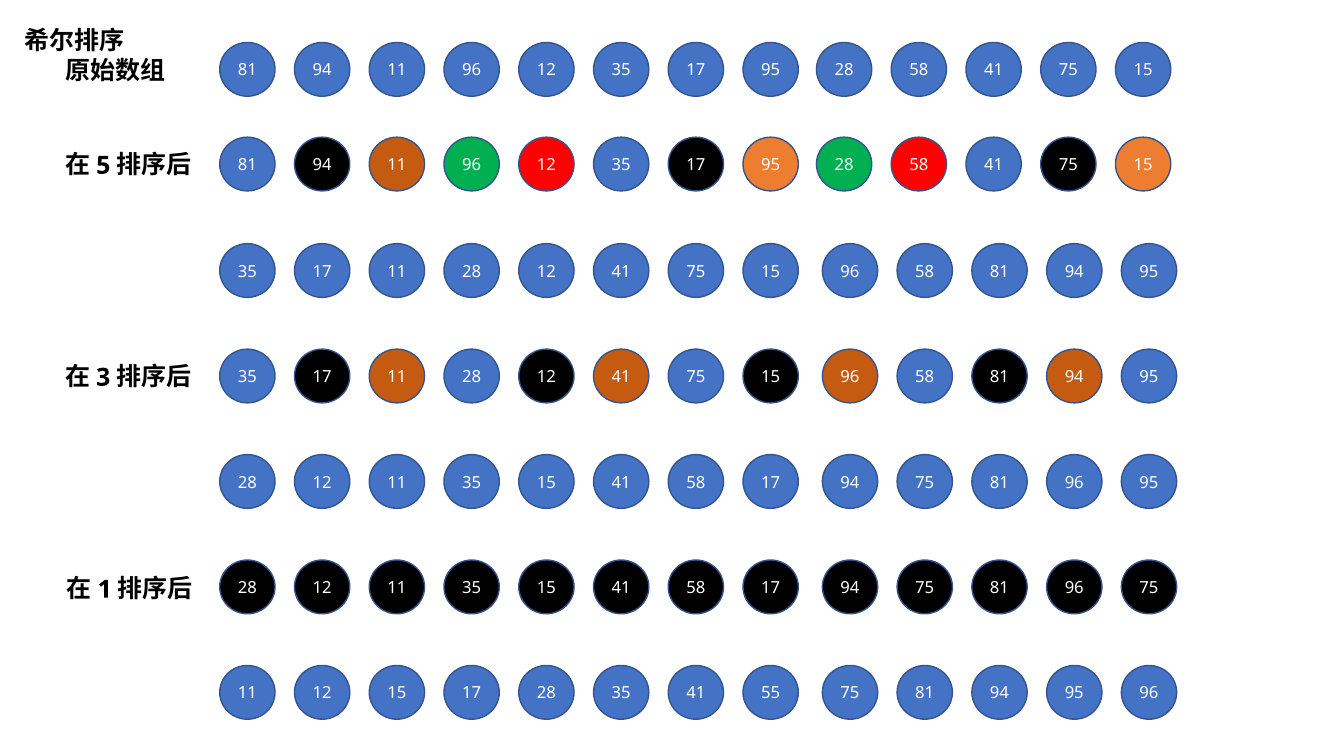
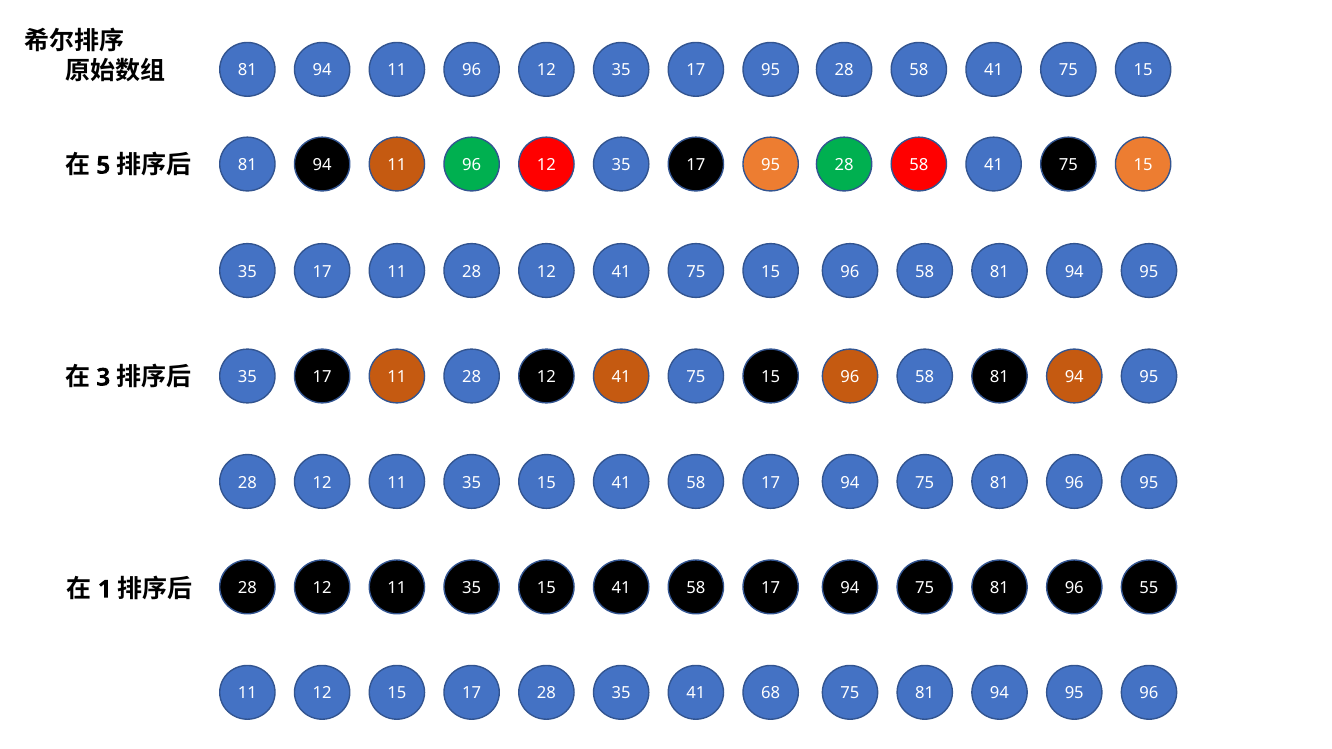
75 75: 75 -> 55 (1149, 588)
55: 55 -> 68 (771, 694)
